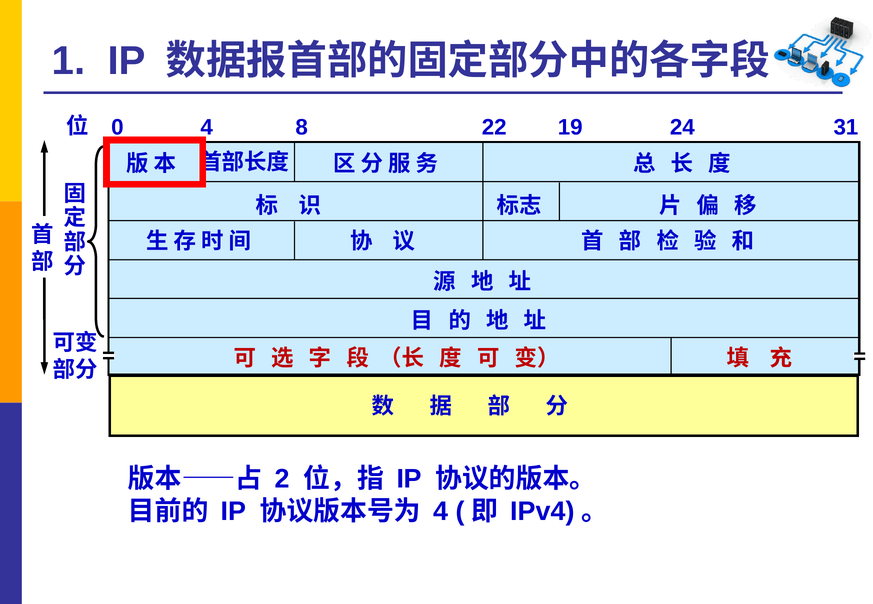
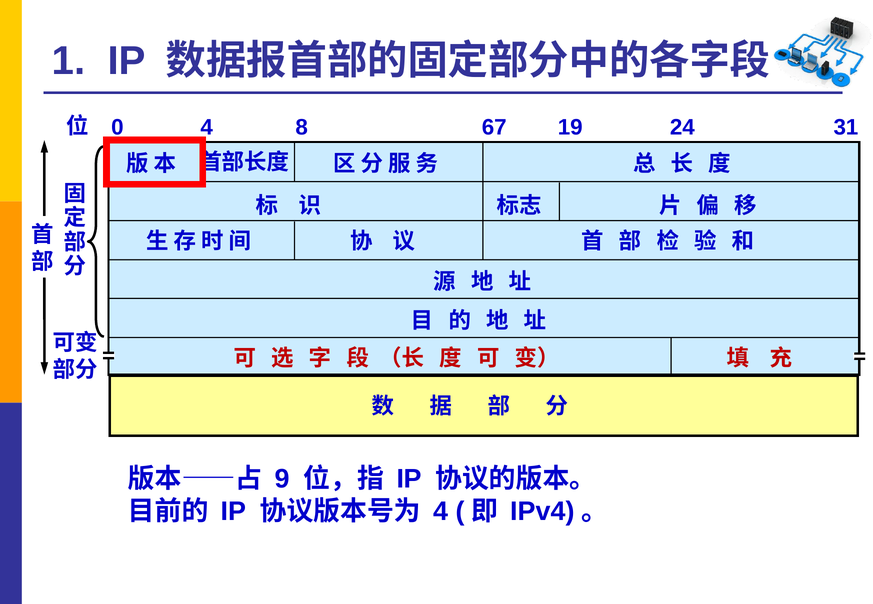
22: 22 -> 67 (494, 127)
2: 2 -> 9 (282, 479)
